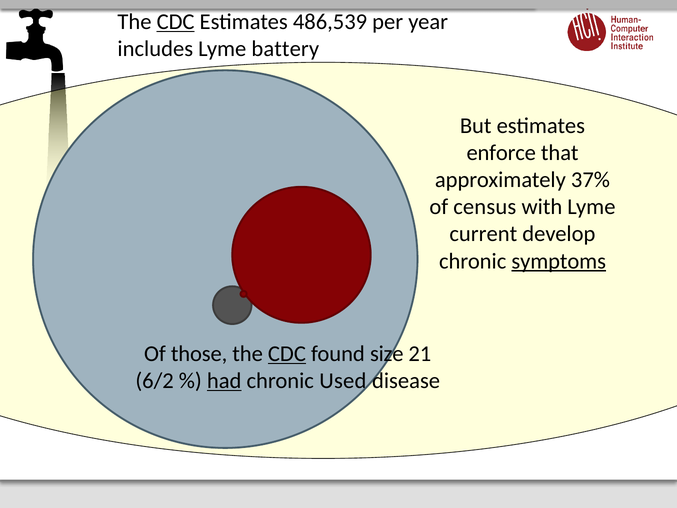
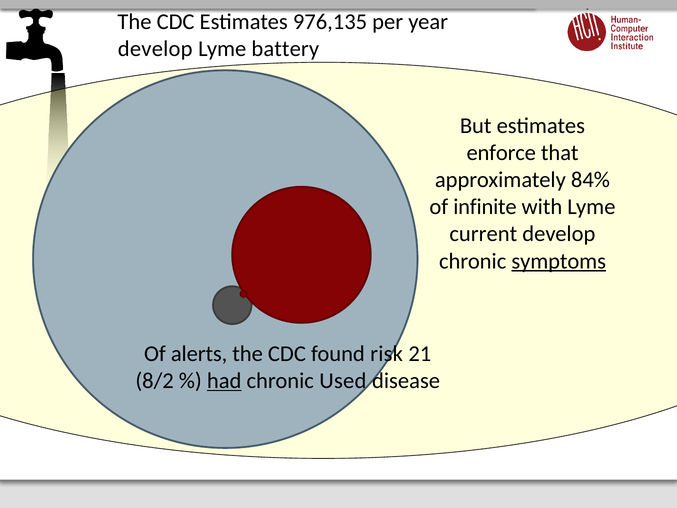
CDC underline: present -> none (176, 22)
486,539: 486,539 -> 976,135 (330, 22)
includes: includes -> develop (155, 49)
37%: 37% -> 84% (590, 180)
census: census -> infinite (485, 207)
those: those -> alerts (199, 354)
CDC underline: present -> none (287, 354)
size: size -> risk (387, 354)
6/2: 6/2 -> 8/2 (155, 381)
